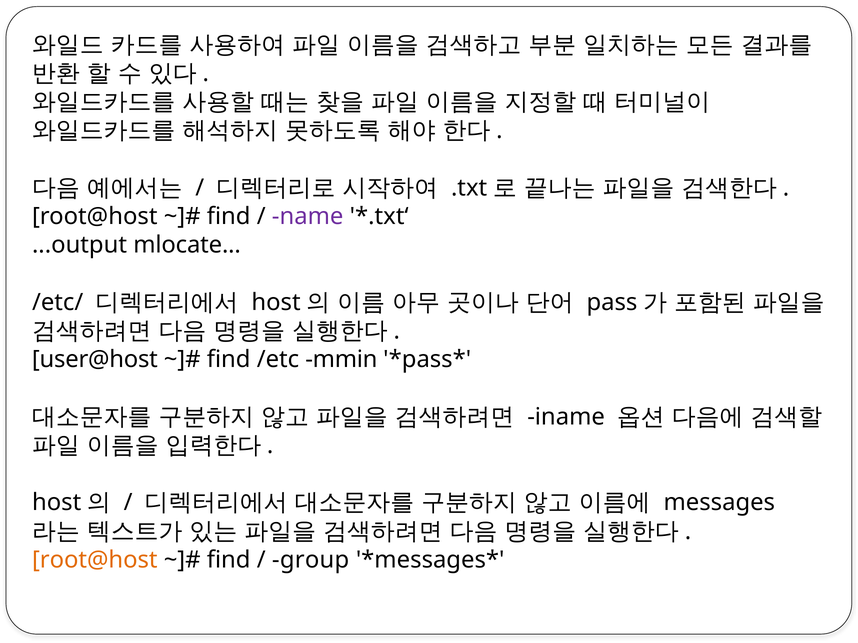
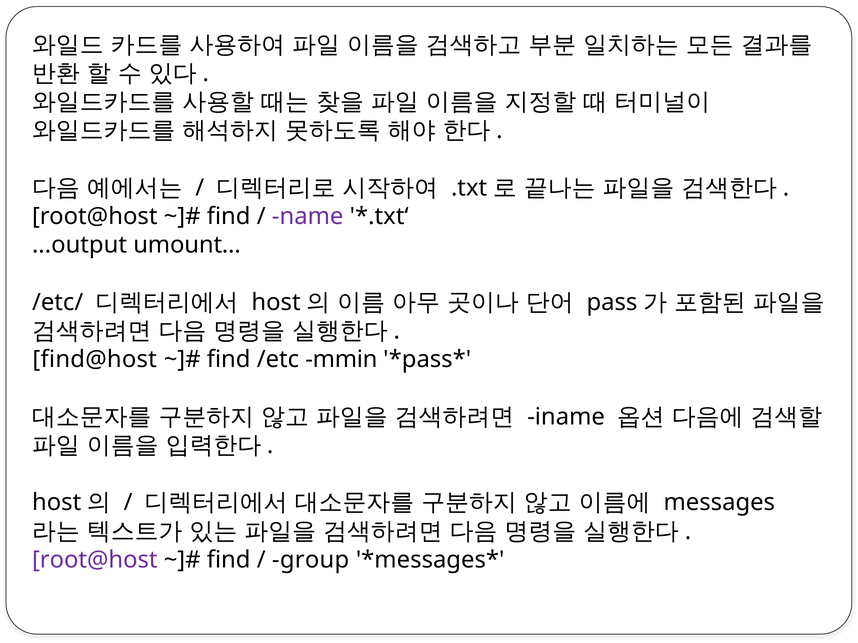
mlocate: mlocate -> umount (187, 245)
user@host: user@host -> find@host (95, 360)
root@host colour: orange -> purple (95, 560)
